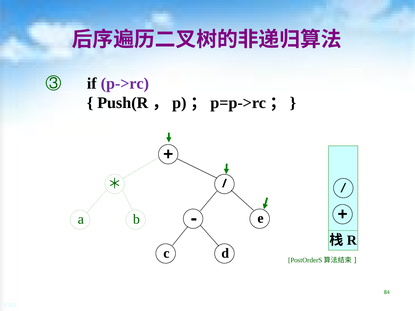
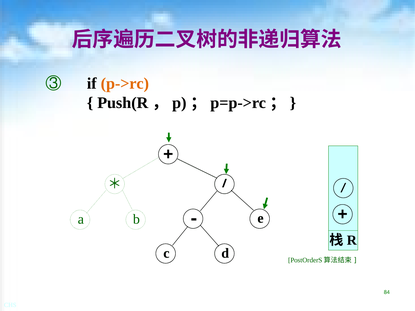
p->rc colour: purple -> orange (125, 83)
